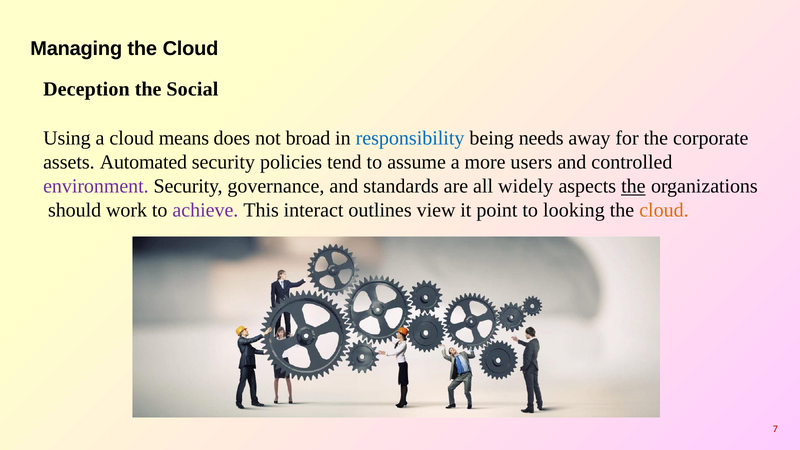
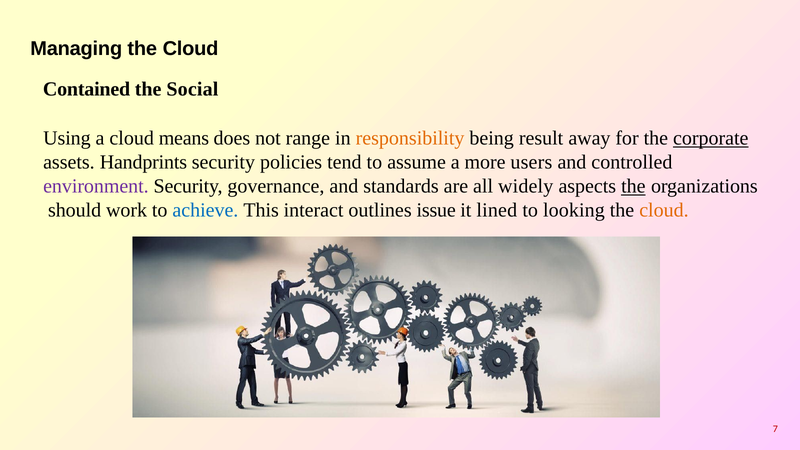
Deception: Deception -> Contained (87, 89)
broad: broad -> range (308, 138)
responsibility colour: blue -> orange (410, 138)
needs: needs -> result (541, 138)
corporate underline: none -> present (711, 138)
Automated: Automated -> Handprints (143, 162)
achieve colour: purple -> blue (205, 210)
view: view -> issue (436, 210)
point: point -> lined (497, 210)
